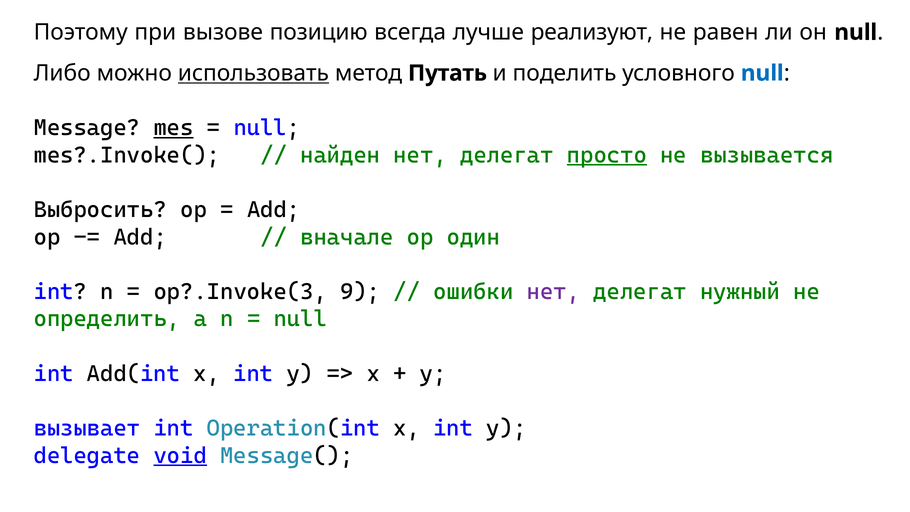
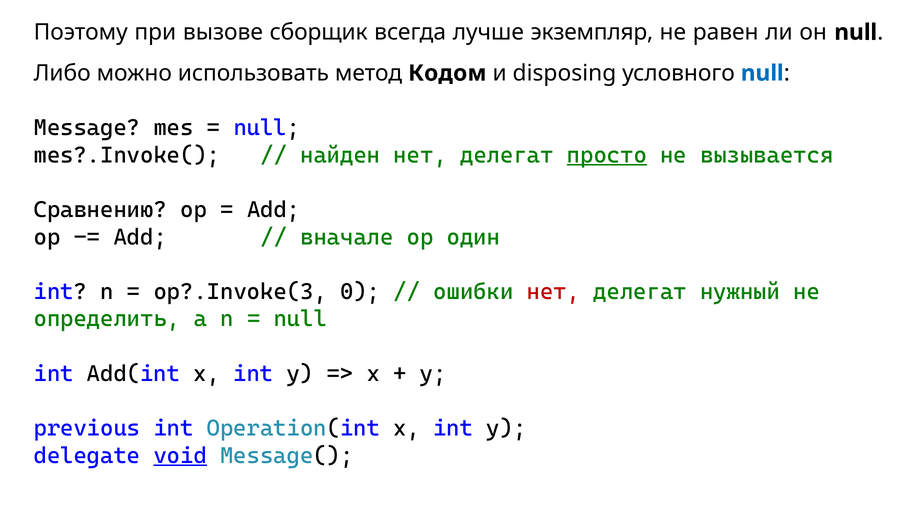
позицию: позицию -> сборщик (319, 32)
реализуют: реализуют -> экземпляр (592, 32)
использовать underline: present -> none (253, 73)
Путать: Путать -> Кодом (447, 73)
поделить: поделить -> disposing (564, 73)
mes underline: present -> none (174, 128)
Выбросить: Выбросить -> Сравнению (100, 210)
9: 9 -> 0 (360, 292)
нет colour: purple -> red (553, 292)
вызывает: вызывает -> previous (87, 428)
